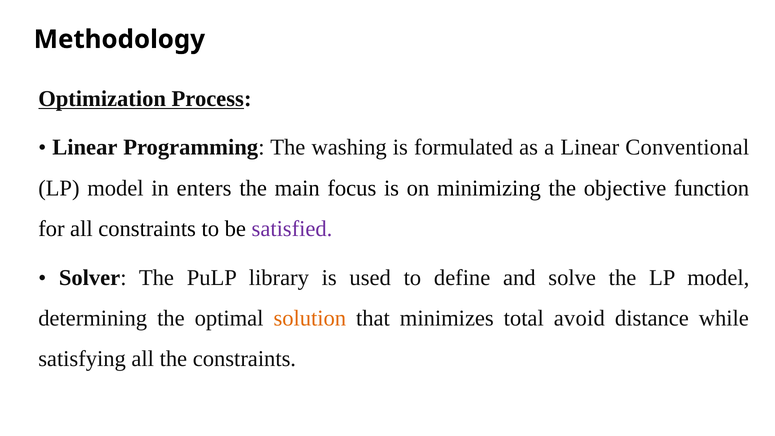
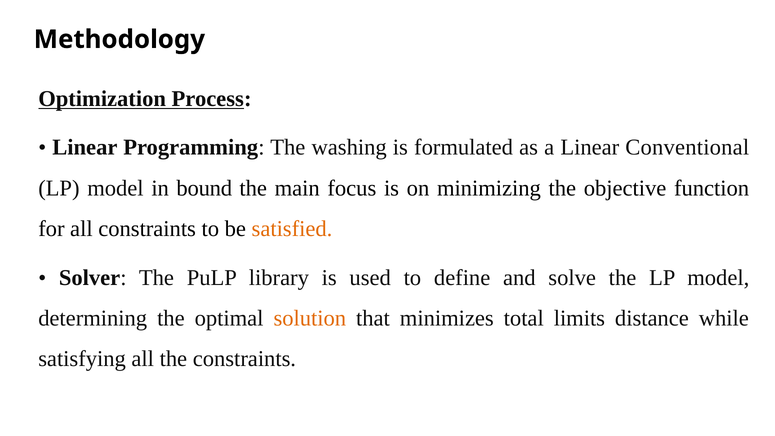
enters: enters -> bound (204, 188)
satisfied colour: purple -> orange (292, 229)
avoid: avoid -> limits (579, 318)
